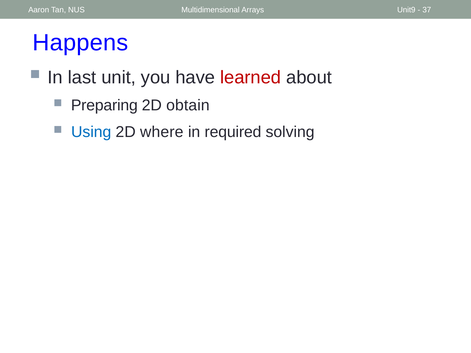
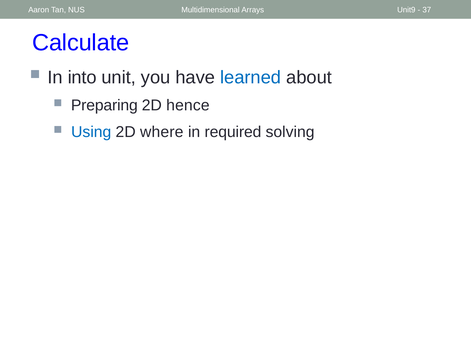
Happens: Happens -> Calculate (81, 43)
last: last -> into (82, 77)
learned colour: red -> blue (251, 77)
obtain: obtain -> hence (188, 105)
